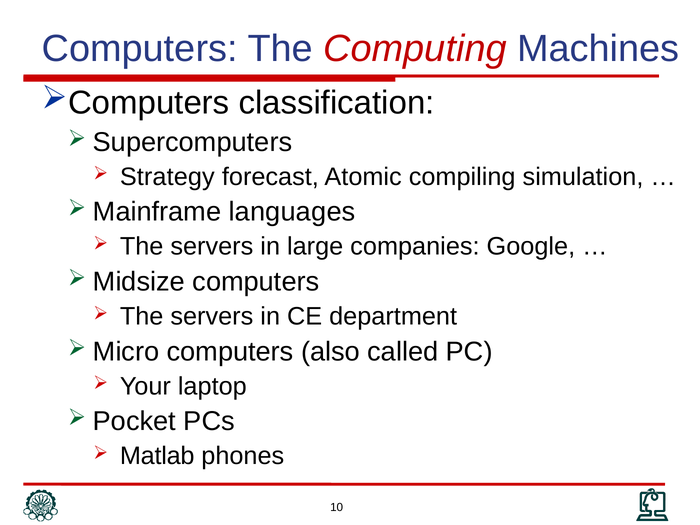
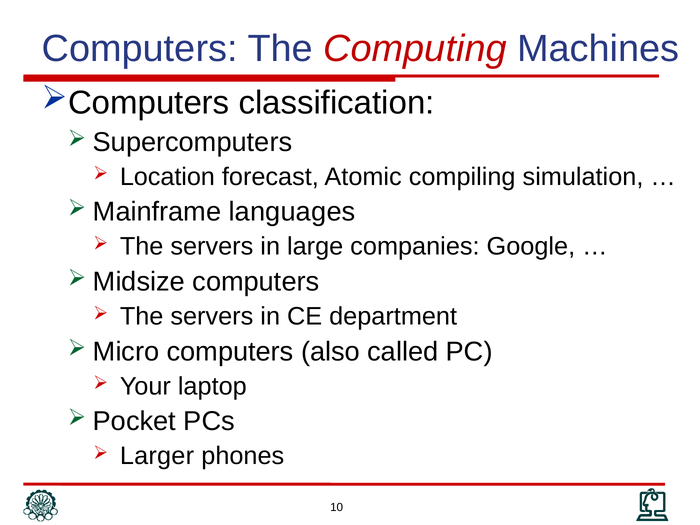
Strategy: Strategy -> Location (167, 177)
Matlab: Matlab -> Larger (157, 456)
